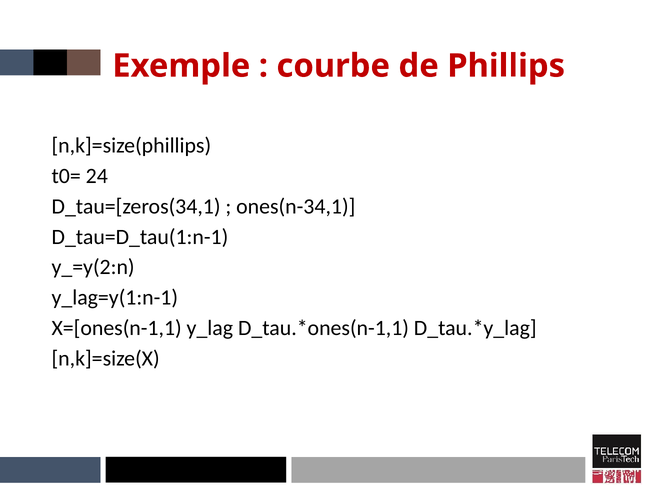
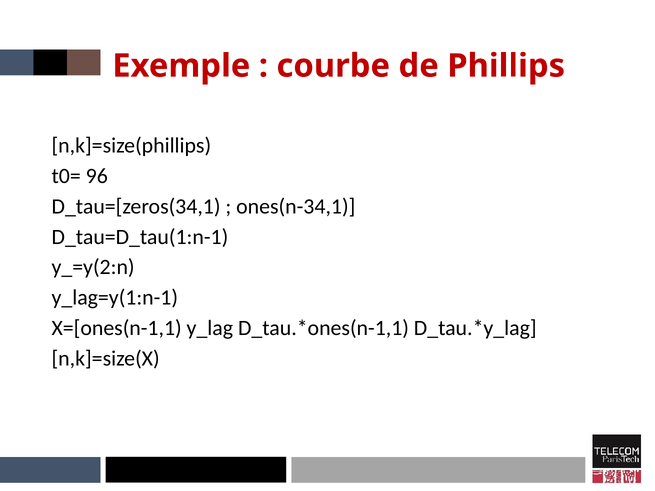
24: 24 -> 96 (97, 176)
